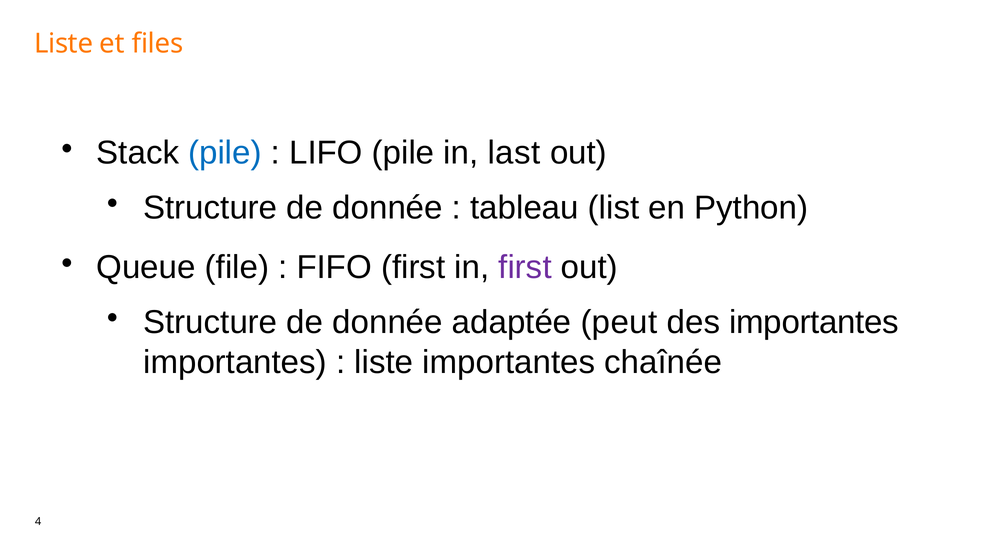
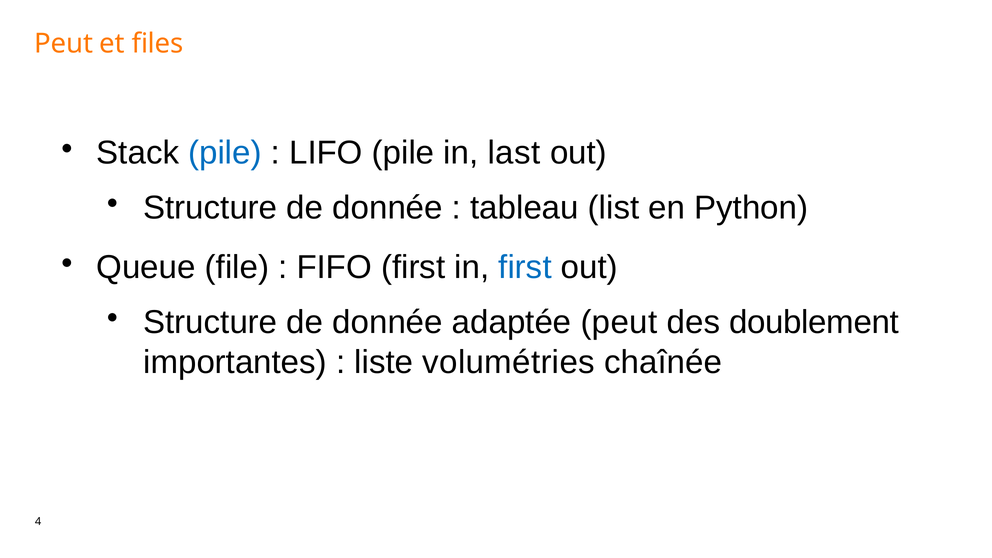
Liste: Liste -> Peut (64, 44)
first colour: purple -> blue (525, 267)
des importantes: importantes -> doublement (814, 323)
liste importantes: importantes -> volumétries (509, 362)
